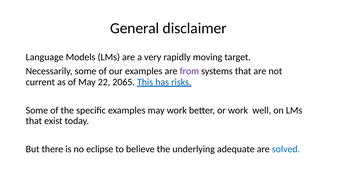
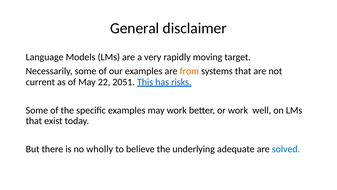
from colour: purple -> orange (189, 71)
2065: 2065 -> 2051 (124, 82)
eclipse: eclipse -> wholly (100, 149)
